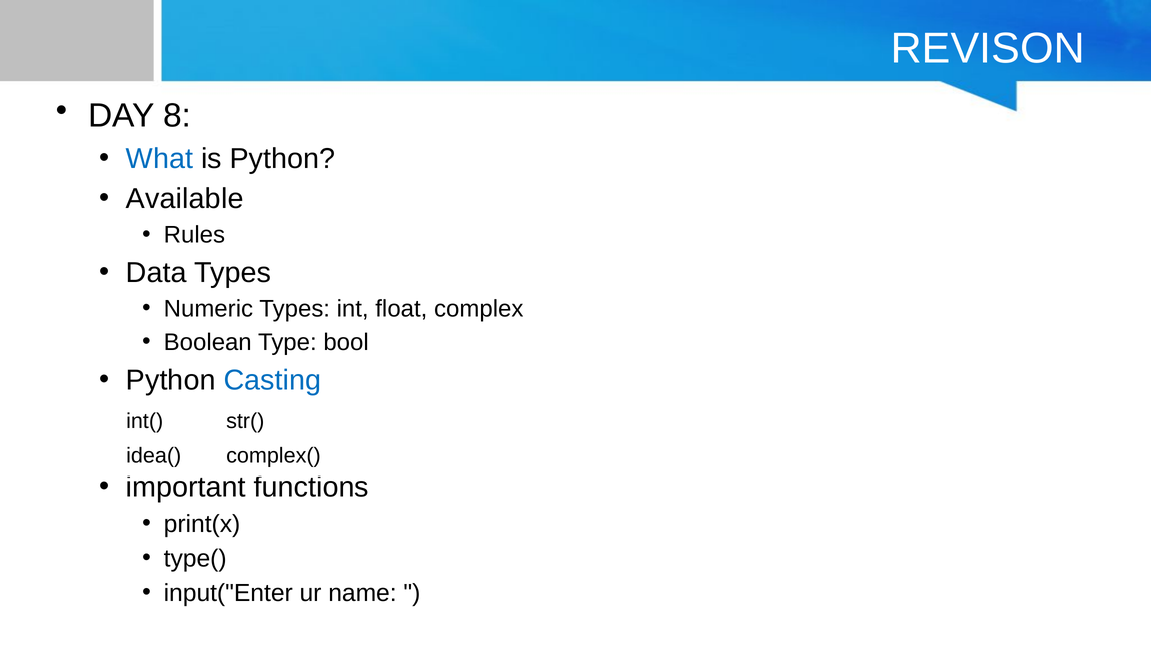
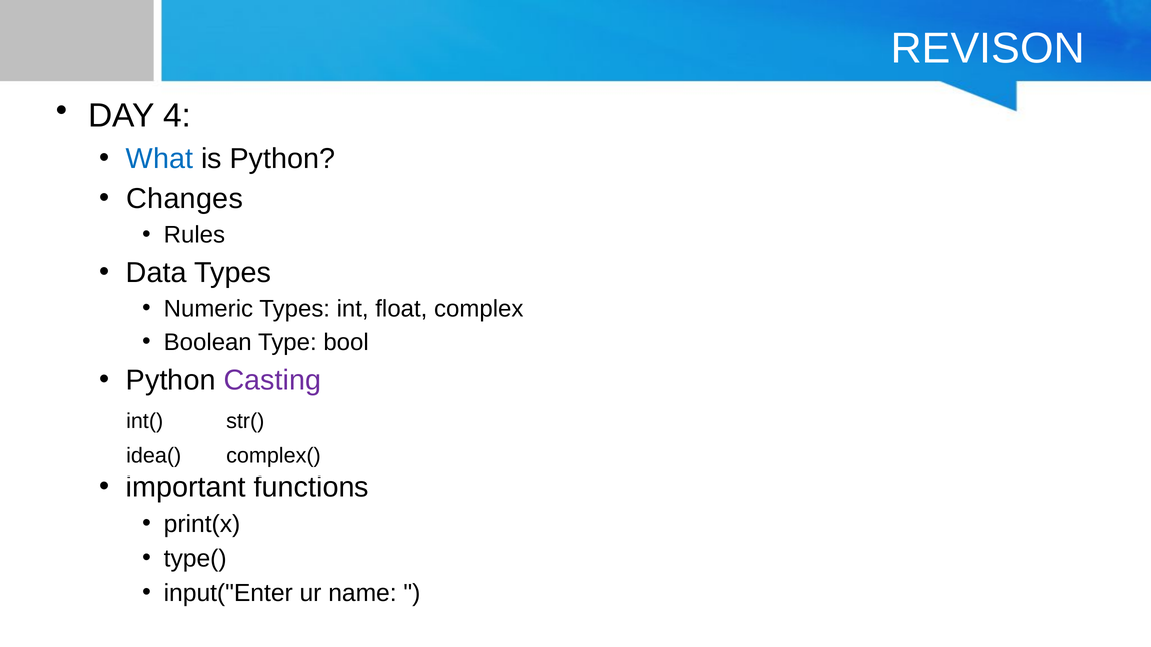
8: 8 -> 4 (177, 116)
Available: Available -> Changes (185, 199)
Casting colour: blue -> purple (272, 380)
